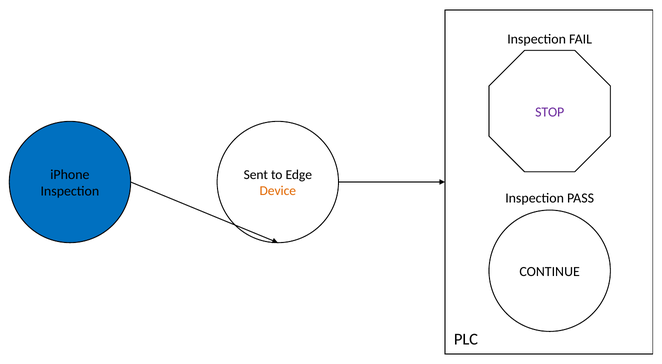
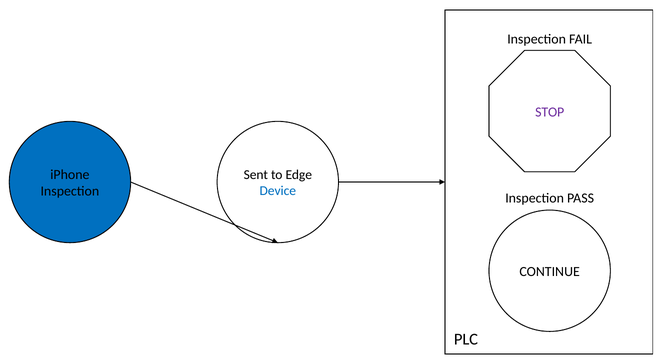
Device colour: orange -> blue (278, 191)
